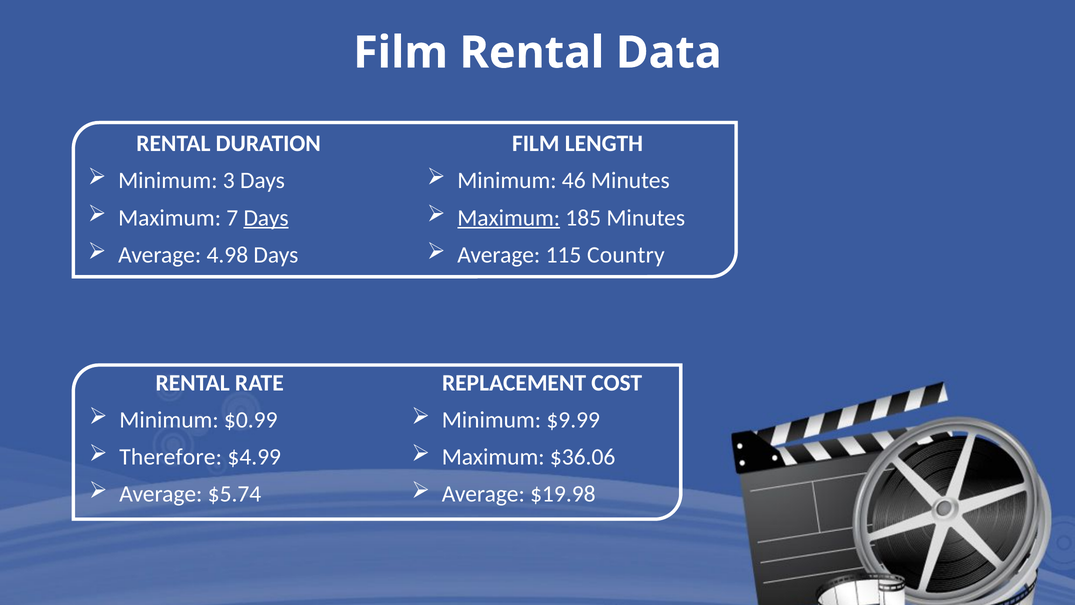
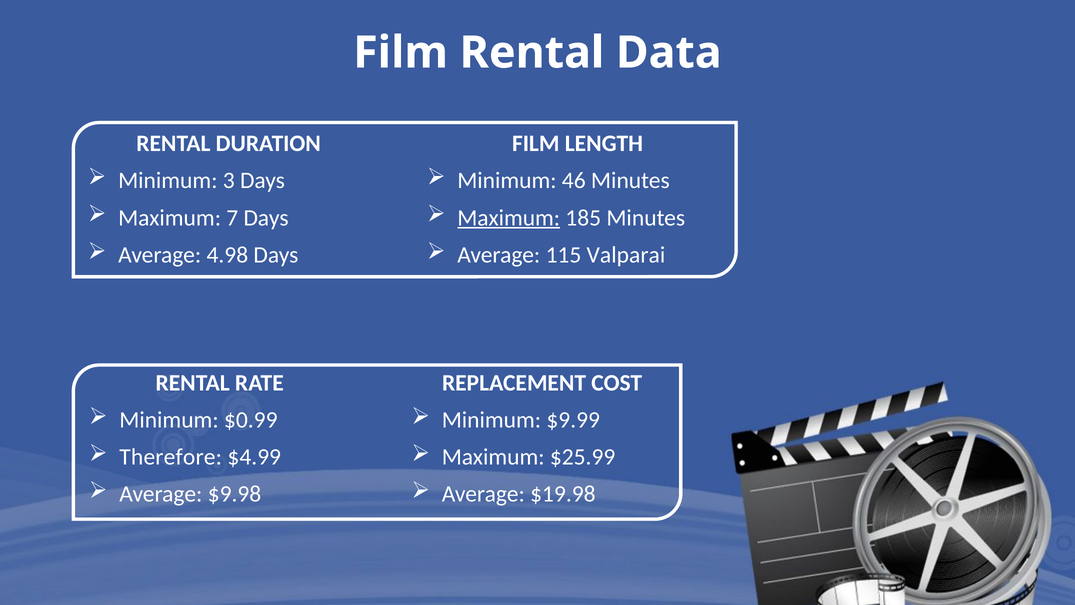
Days underline: present -> none (266, 218)
Country: Country -> Valparai (626, 255)
$36.06: $36.06 -> $25.99 (583, 457)
$5.74: $5.74 -> $9.98 (234, 494)
